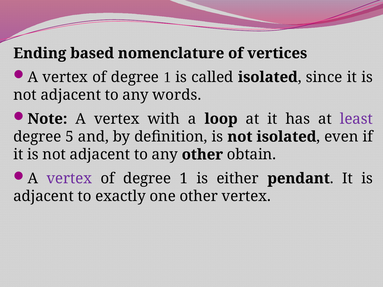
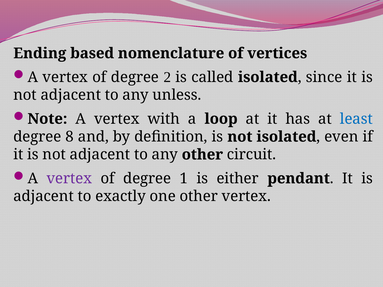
1: 1 -> 2 (167, 77)
words: words -> unless (177, 95)
least colour: purple -> blue (356, 119)
5: 5 -> 8 (70, 137)
obtain: obtain -> circuit (251, 155)
